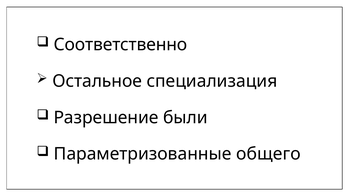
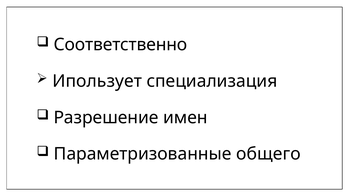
Остальное: Остальное -> Ипользует (97, 81)
были: были -> имен (185, 118)
